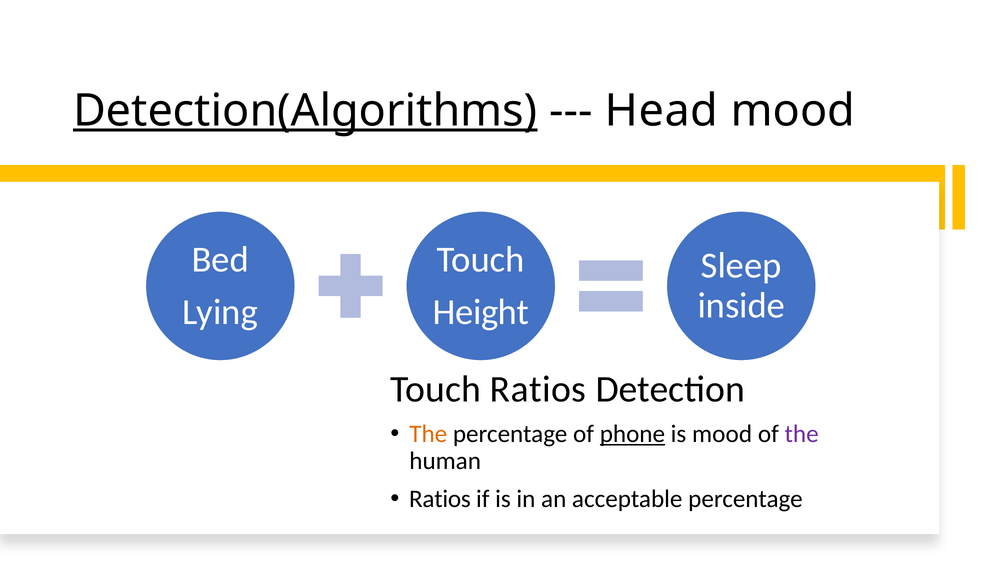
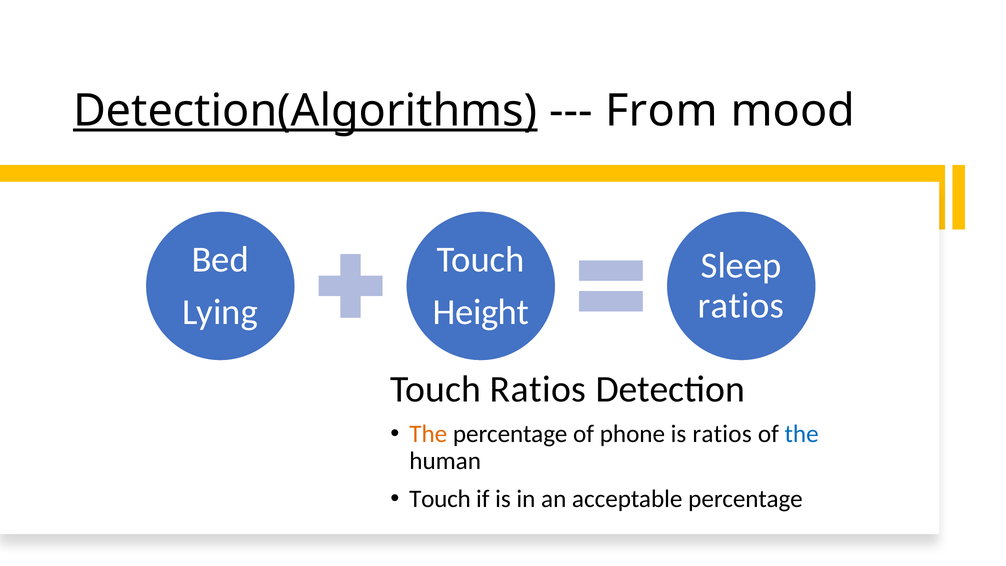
Head: Head -> From (661, 111)
inside: inside -> ratios (741, 305)
phone underline: present -> none (632, 434)
is mood: mood -> ratios (722, 434)
the colour: purple -> blue (802, 434)
Ratios: Ratios -> Touch (440, 499)
